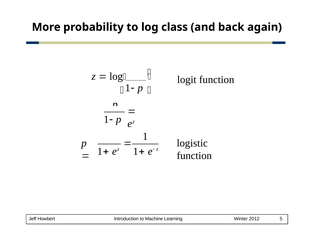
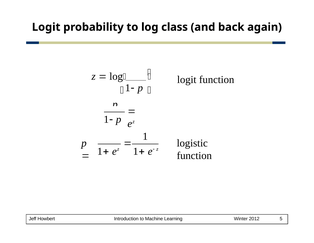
More: More -> Logit (46, 27)
